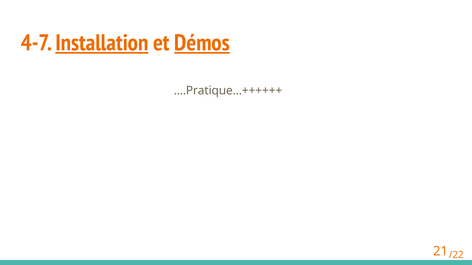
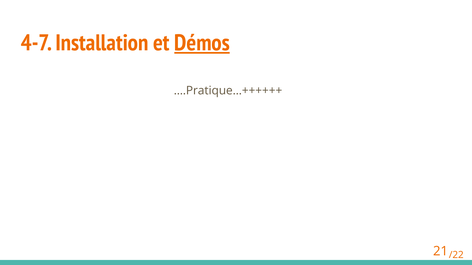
Installation underline: present -> none (102, 43)
